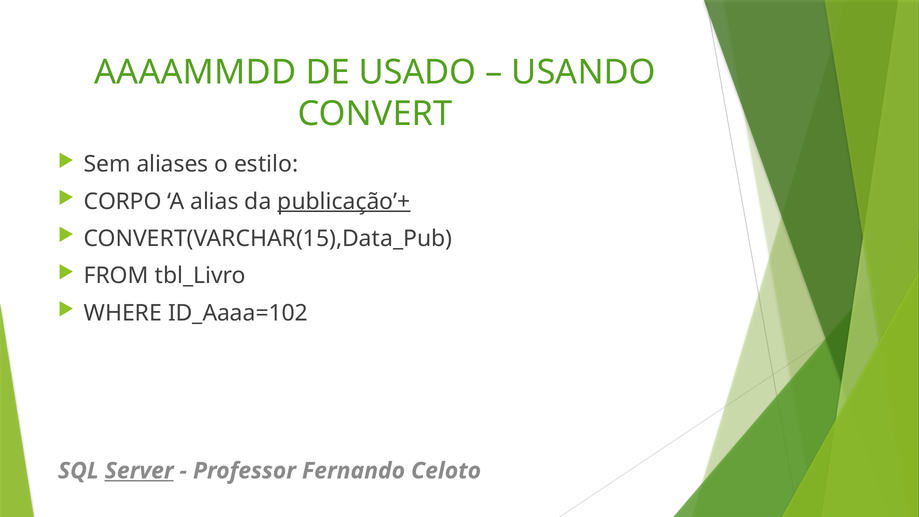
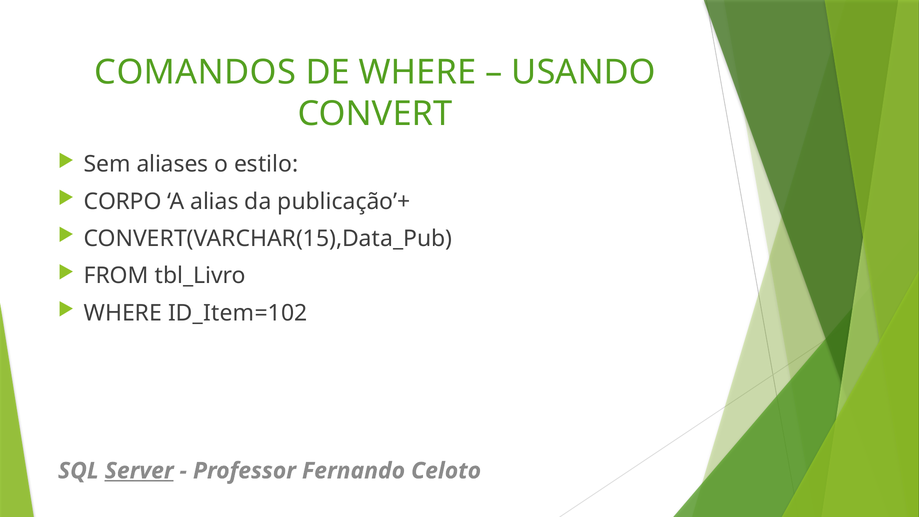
AAAAMMDD: AAAAMMDD -> COMANDOS (195, 72)
DE USADO: USADO -> WHERE (418, 72)
publicação’+ underline: present -> none (344, 201)
ID_Aaaa=102: ID_Aaaa=102 -> ID_Item=102 (238, 313)
